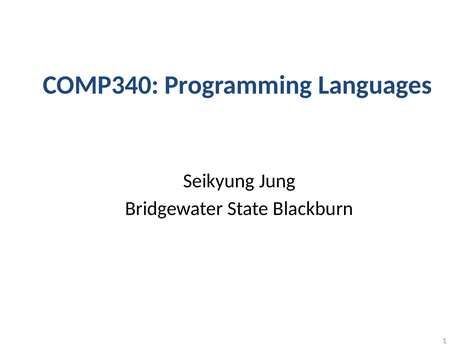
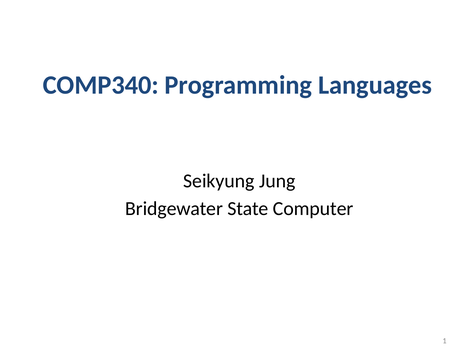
Blackburn: Blackburn -> Computer (313, 208)
